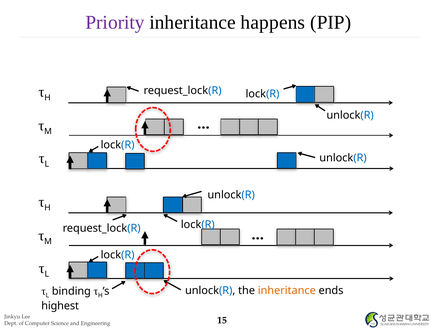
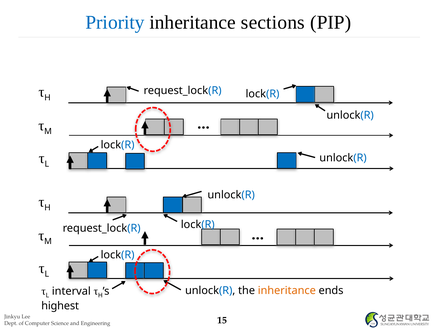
Priority colour: purple -> blue (115, 23)
happens: happens -> sections (273, 23)
binding: binding -> interval (71, 291)
